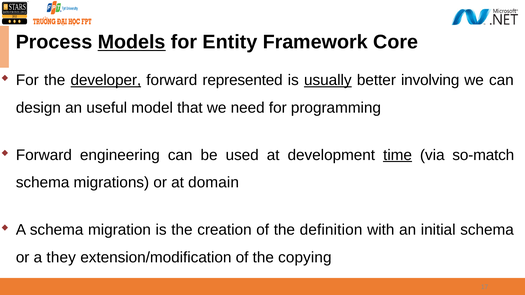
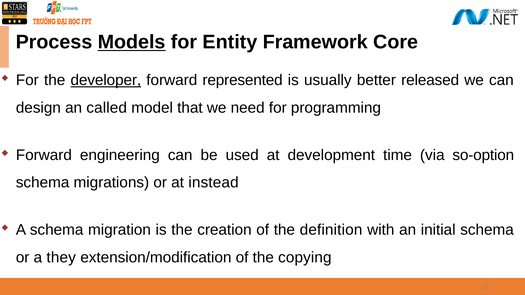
usually underline: present -> none (328, 80)
involving: involving -> released (430, 80)
useful: useful -> called (107, 108)
time underline: present -> none (398, 155)
so-match: so-match -> so-option (483, 155)
domain: domain -> instead (214, 183)
